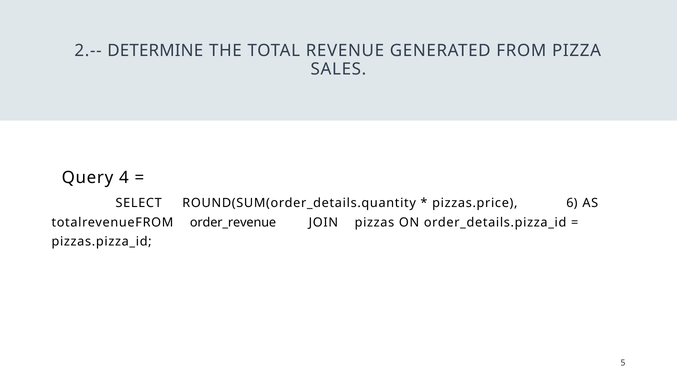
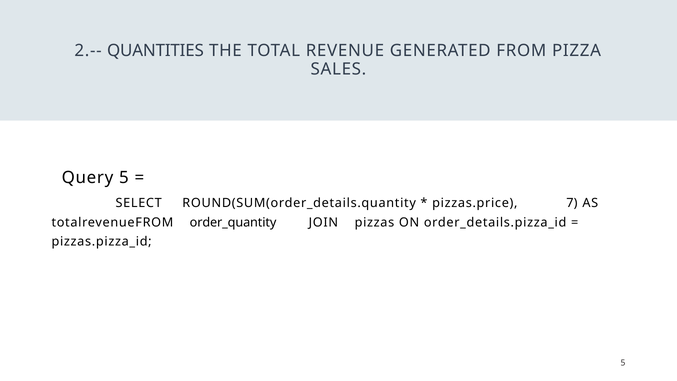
DETERMINE: DETERMINE -> QUANTITIES (155, 51)
Query 4: 4 -> 5 (124, 178)
6: 6 -> 7 (572, 203)
order_revenue: order_revenue -> order_quantity (233, 222)
